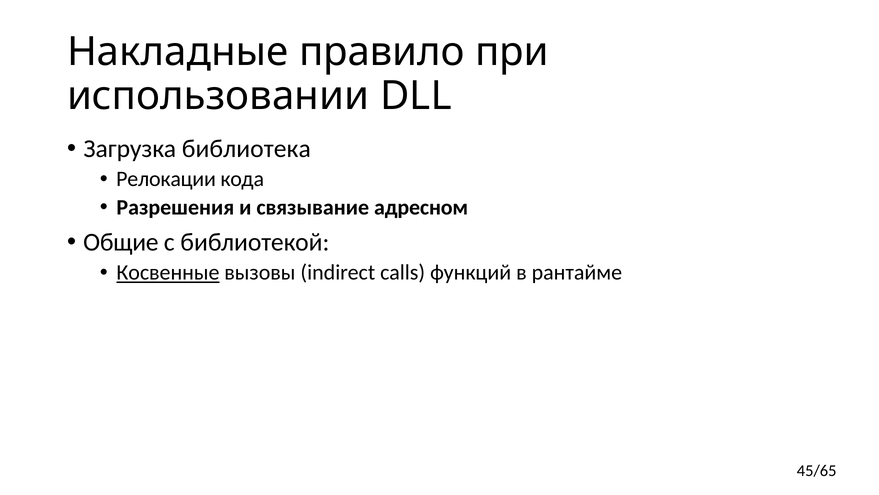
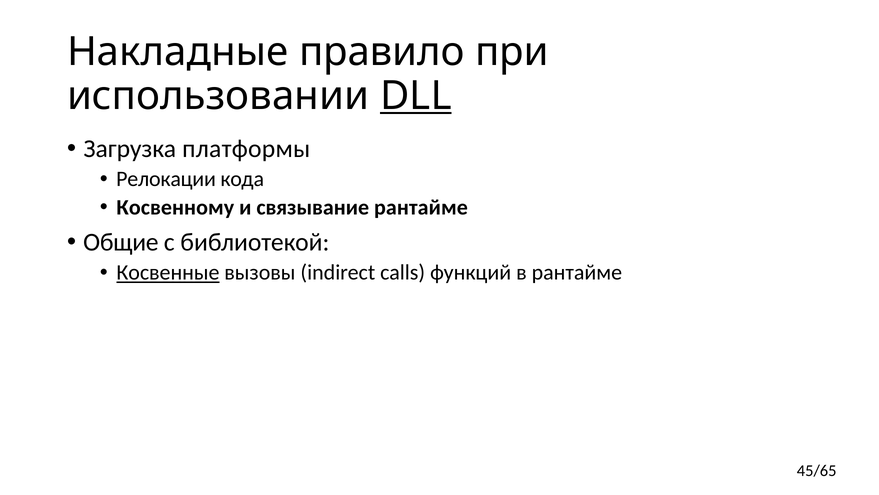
DLL underline: none -> present (416, 96)
библиотека: библиотека -> платформы (246, 149)
Разрешения: Разрешения -> Косвенному (175, 207)
cвязывание адресном: адресном -> рантайме (421, 207)
